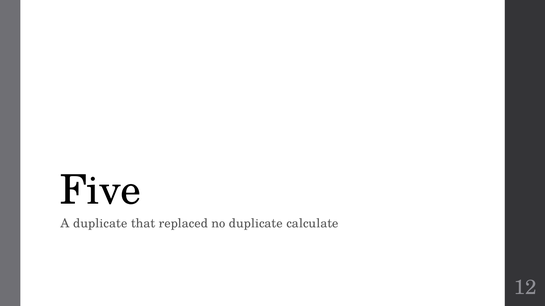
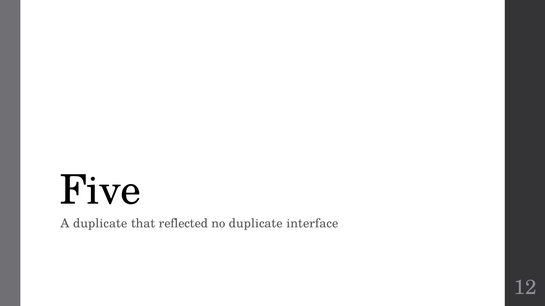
replaced: replaced -> reflected (184, 224)
calculate: calculate -> interface (312, 224)
